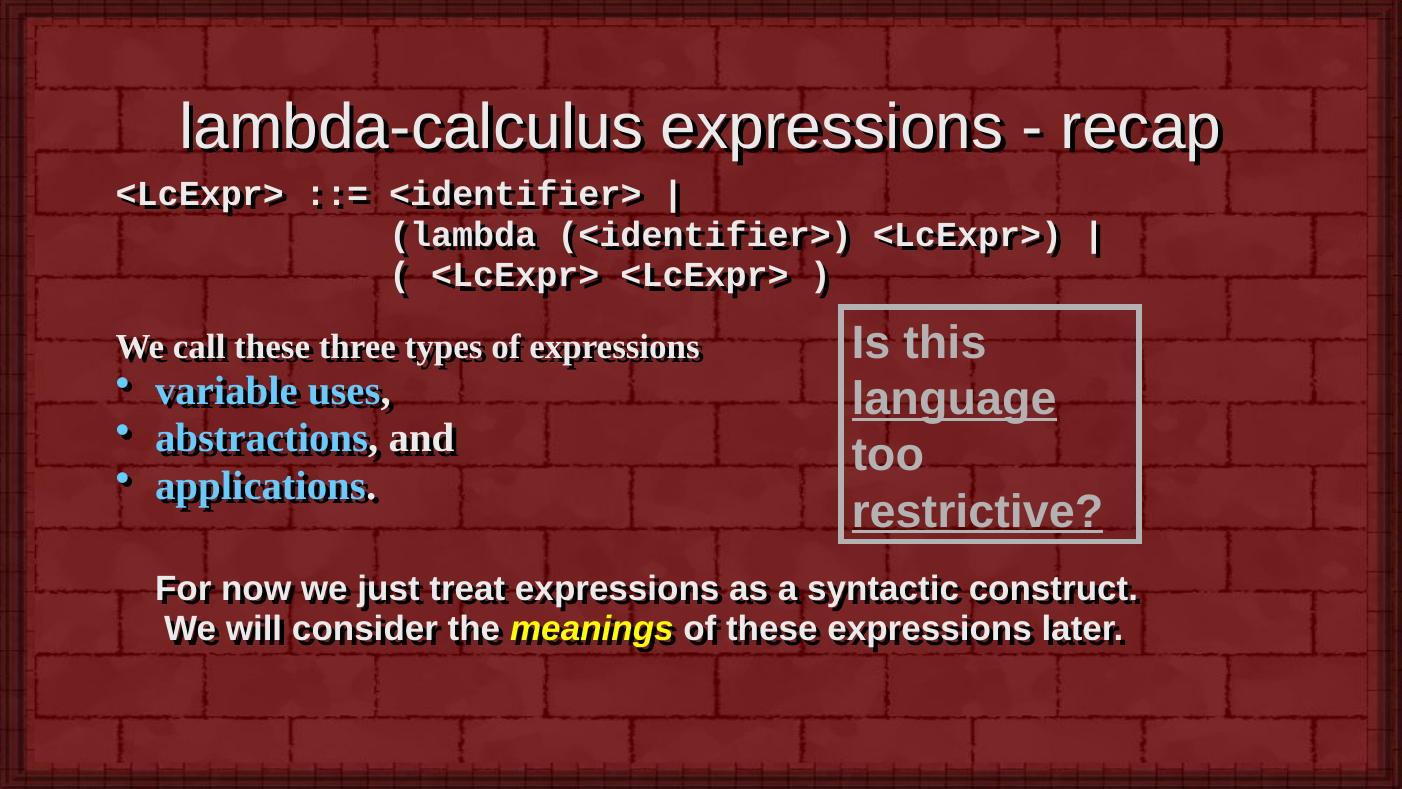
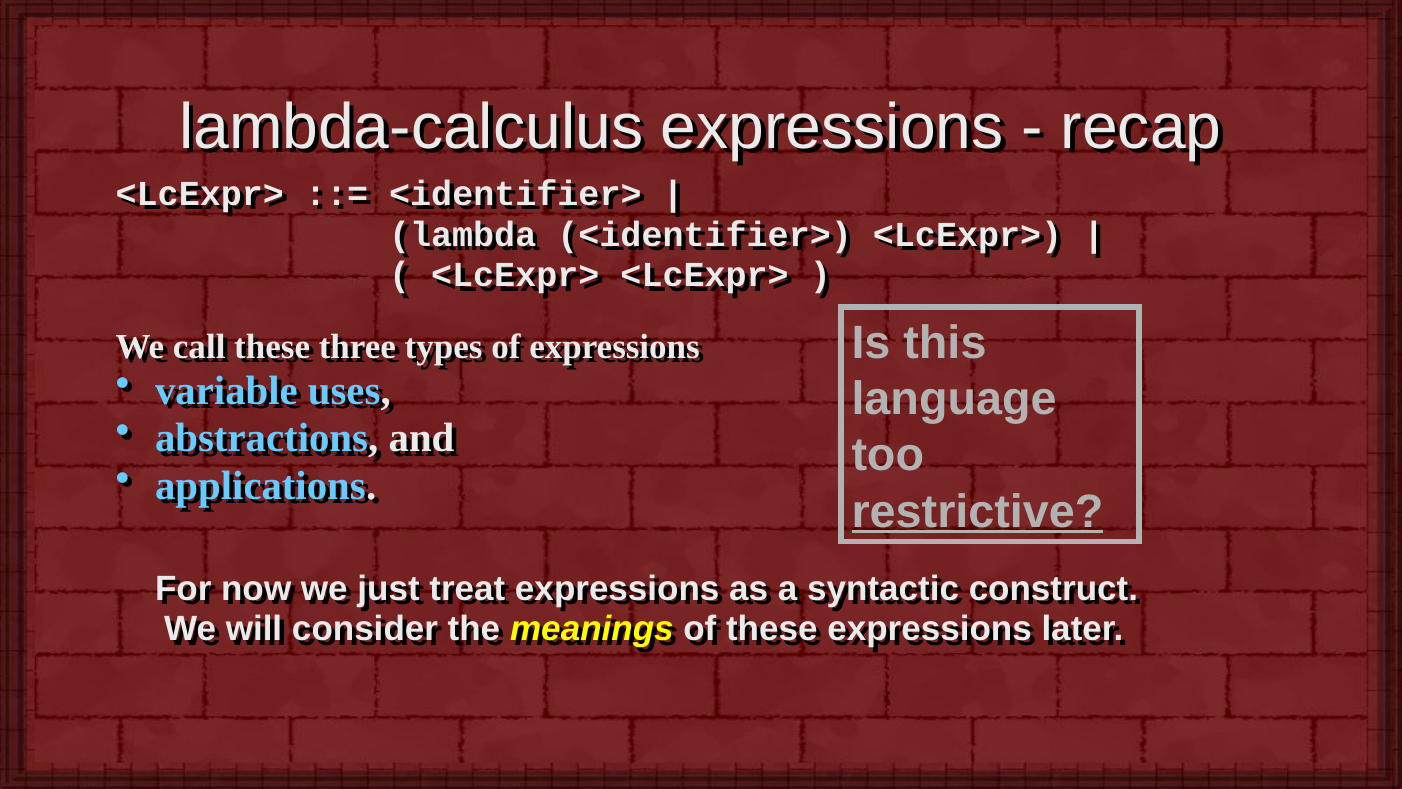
language underline: present -> none (954, 399)
